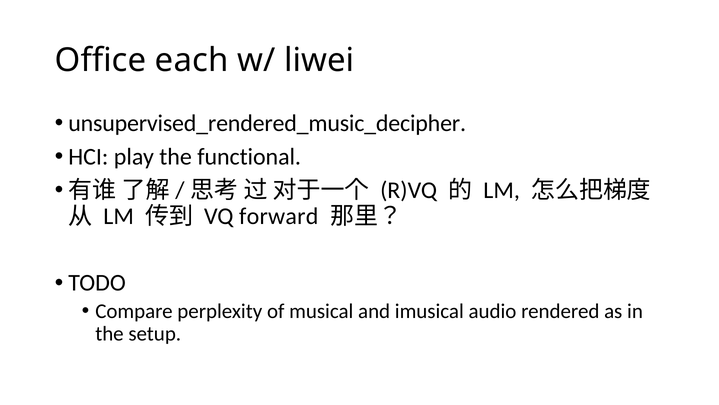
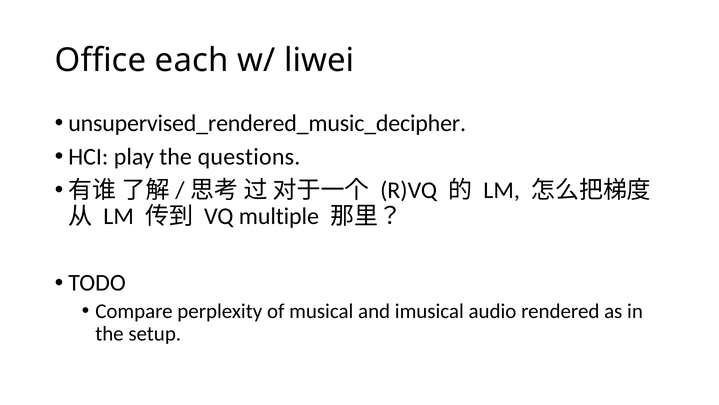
functional: functional -> questions (249, 157)
forward: forward -> multiple (279, 216)
